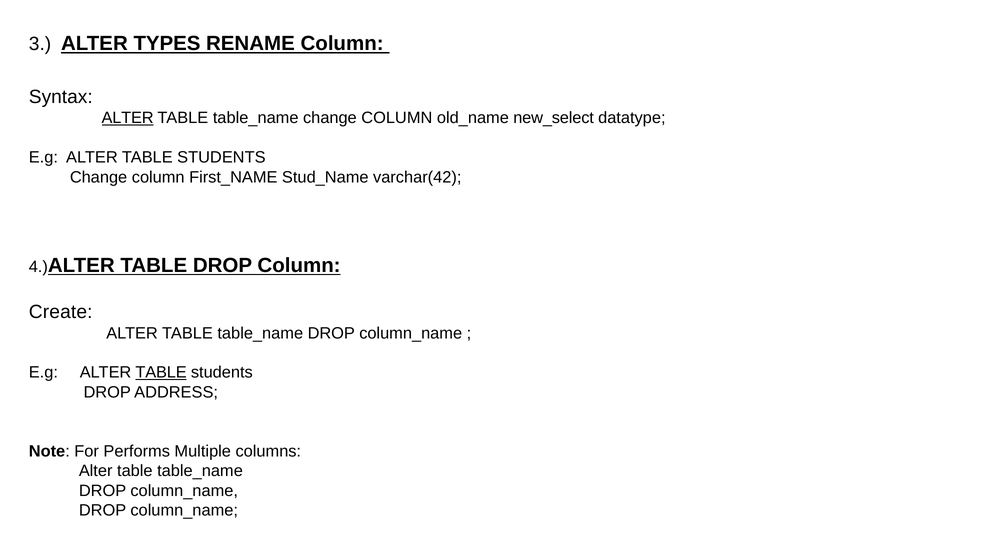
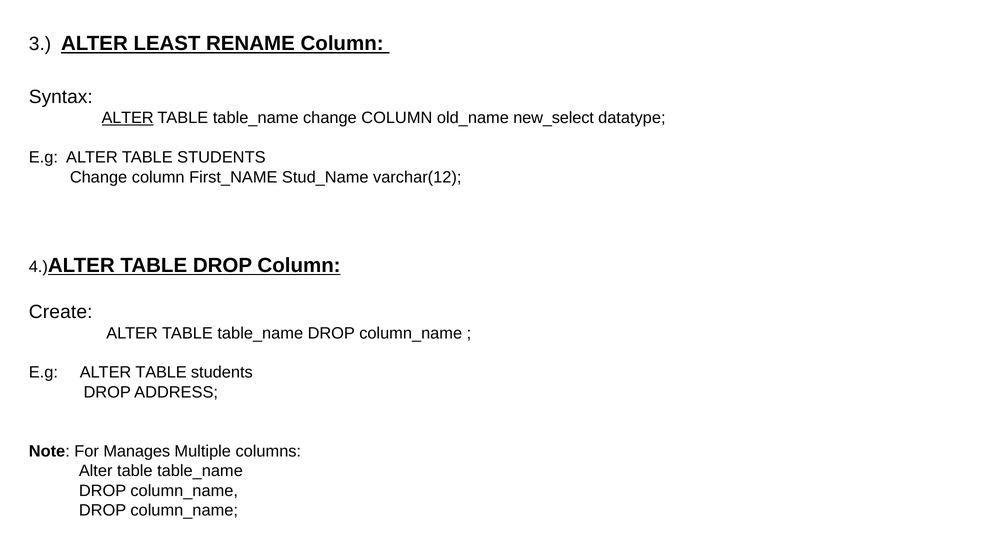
TYPES: TYPES -> LEAST (167, 44)
varchar(42: varchar(42 -> varchar(12 (417, 177)
TABLE underline: present -> none (161, 373)
Performs: Performs -> Manages (137, 451)
